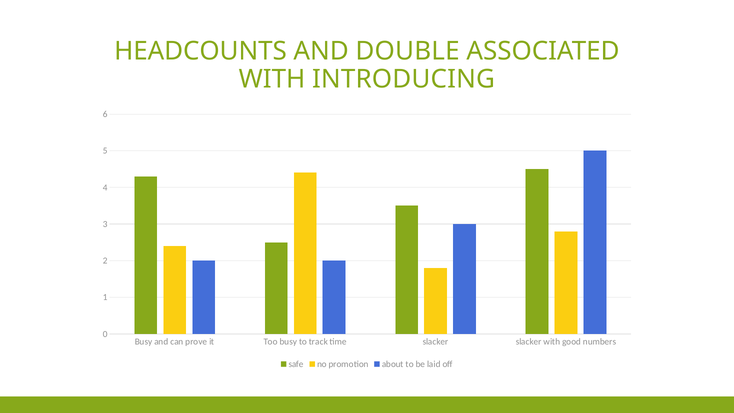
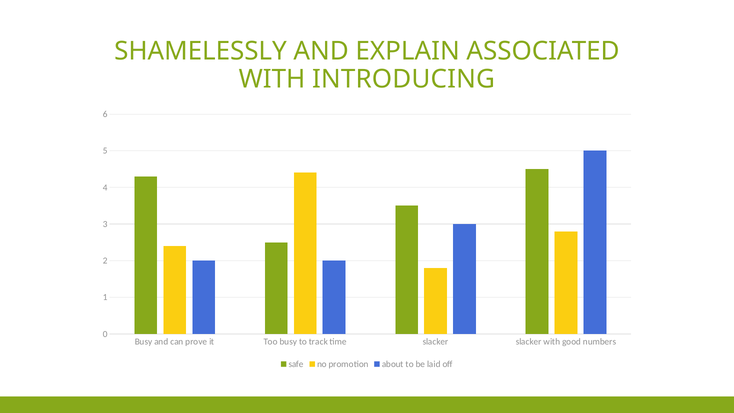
HEADCOUNTS: HEADCOUNTS -> SHAMELESSLY (200, 51)
DOUBLE: DOUBLE -> EXPLAIN (408, 51)
